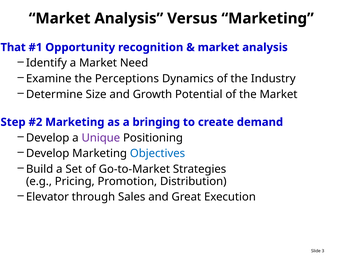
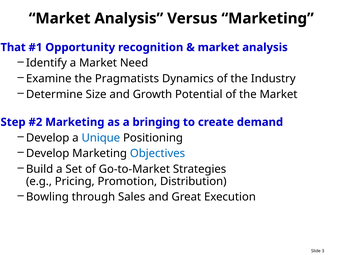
Perceptions: Perceptions -> Pragmatists (127, 79)
Unique colour: purple -> blue (101, 138)
Elevator: Elevator -> Bowling (47, 197)
